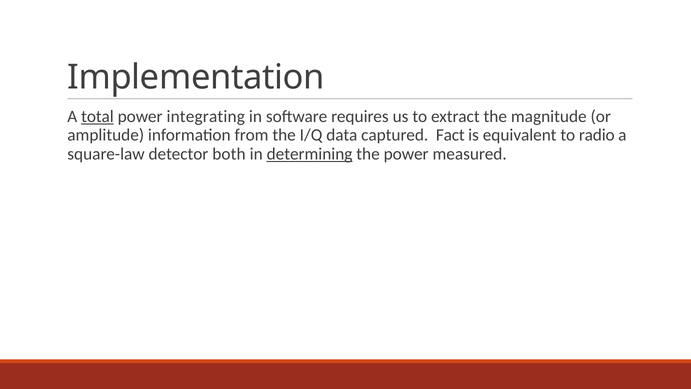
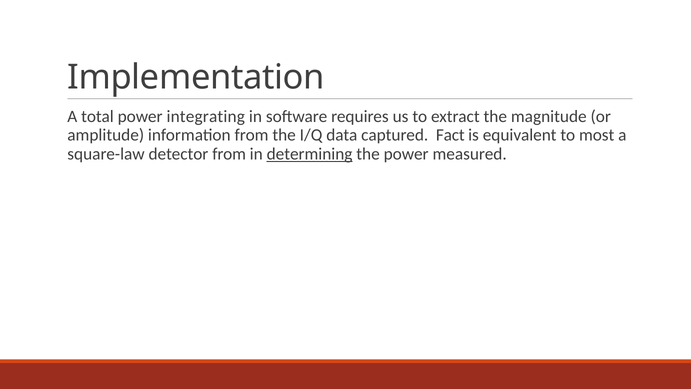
total underline: present -> none (97, 116)
radio: radio -> most (597, 135)
detector both: both -> from (229, 154)
